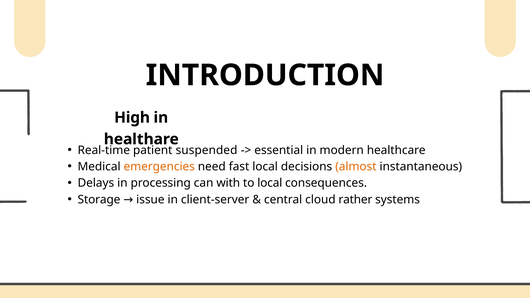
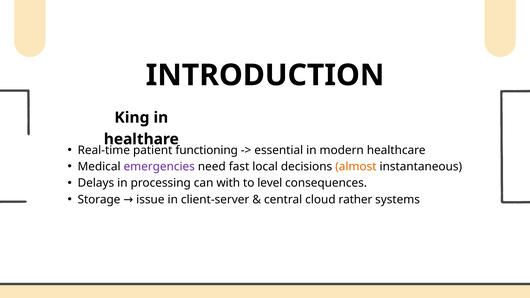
High: High -> King (132, 118)
suspended: suspended -> functioning (207, 150)
emergencies colour: orange -> purple (159, 167)
to local: local -> level (270, 183)
